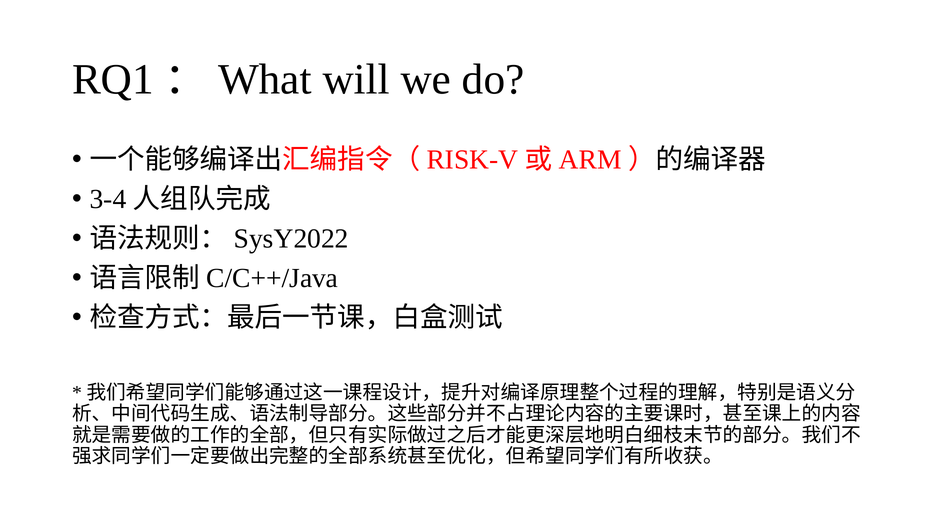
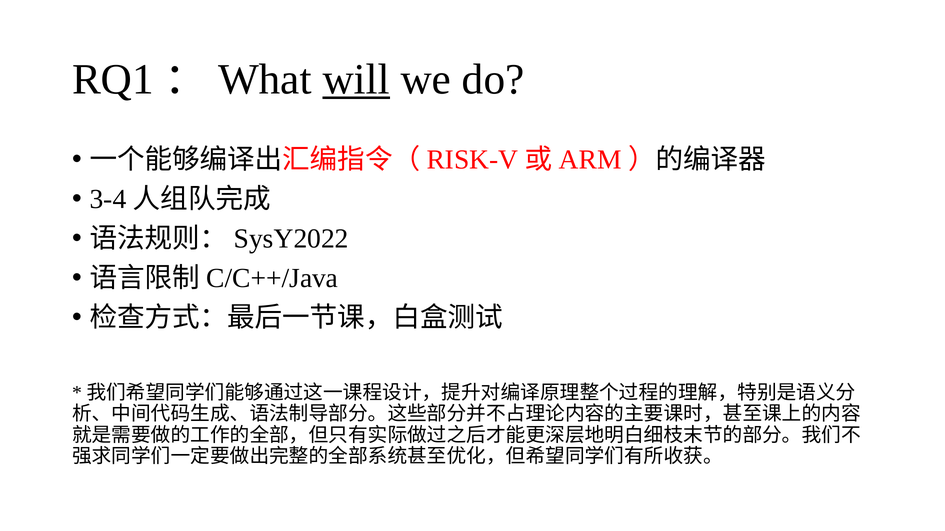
will underline: none -> present (356, 79)
